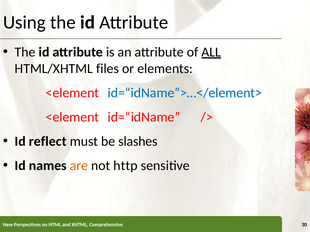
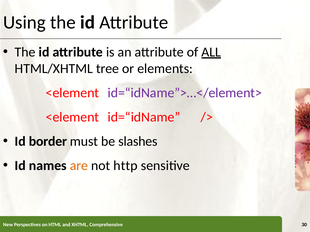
files: files -> tree (108, 69)
id=“idName”>…</element> colour: blue -> purple (185, 93)
reflect: reflect -> border (48, 142)
